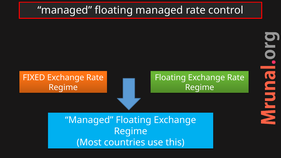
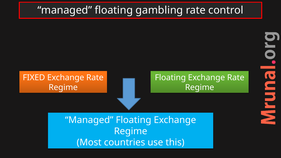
floating managed: managed -> gambling (159, 10)
